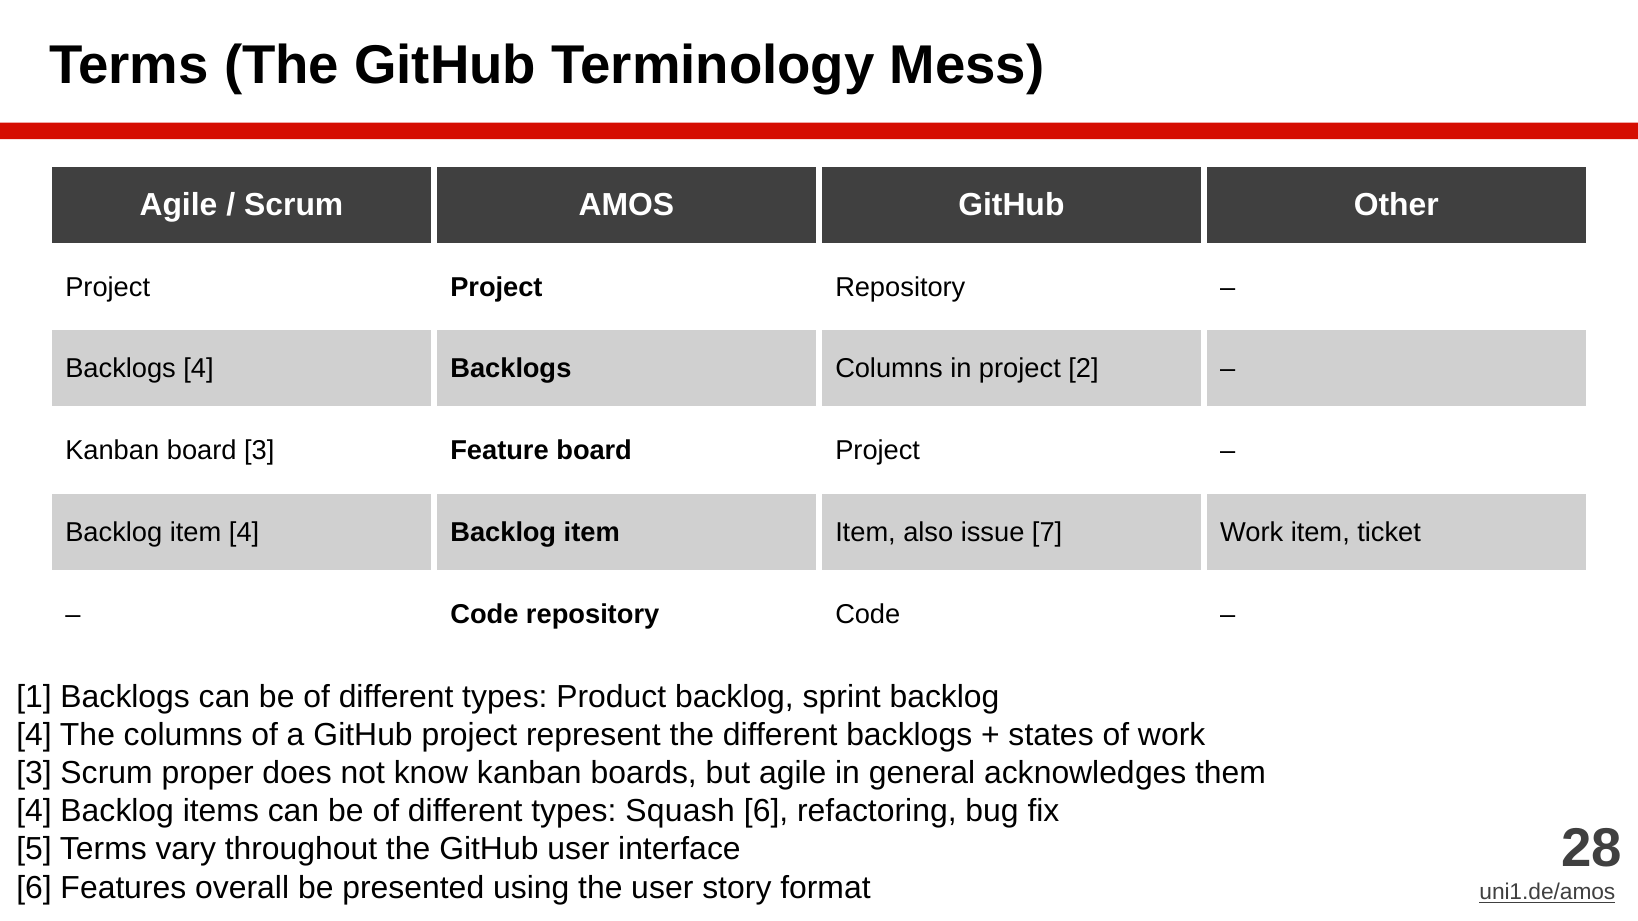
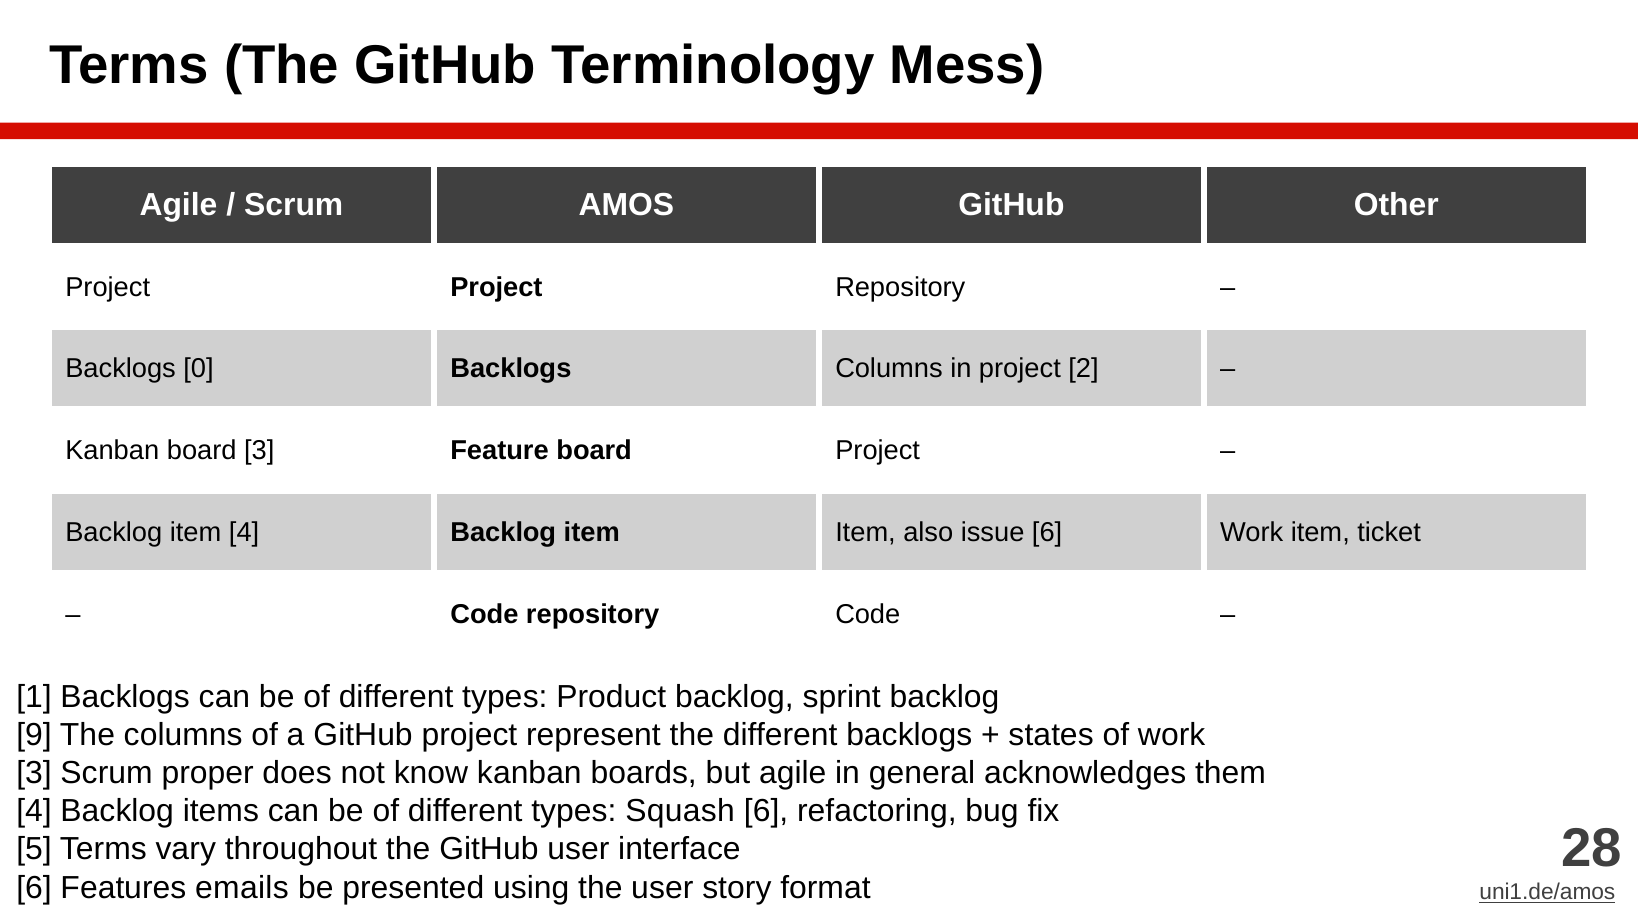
Backlogs 4: 4 -> 0 (199, 369)
issue 7: 7 -> 6 (1047, 533)
4: 4 -> 9 (34, 735)
overall: overall -> emails (242, 888)
